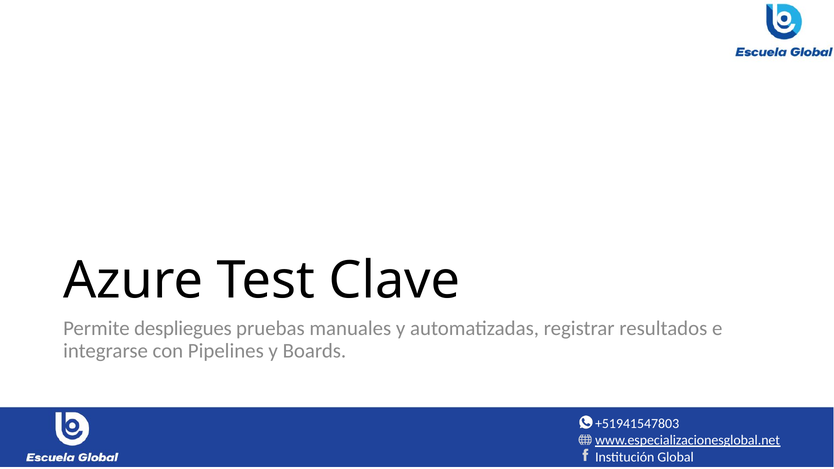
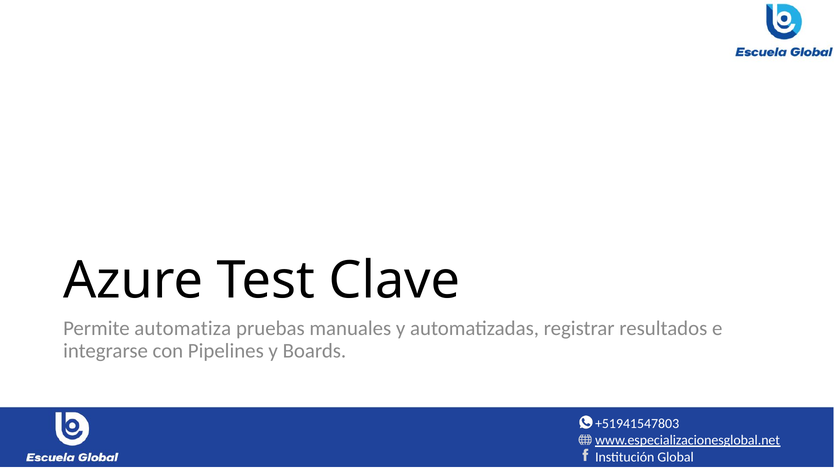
despliegues: despliegues -> automatiza (183, 328)
